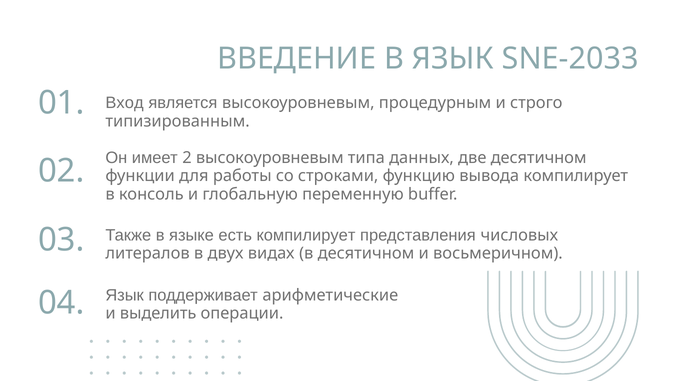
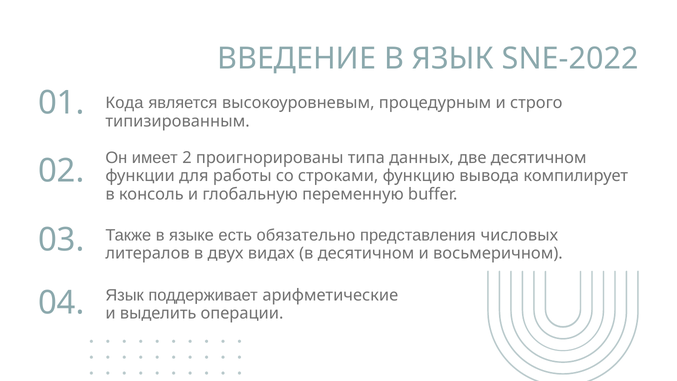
SNE-2033: SNE-2033 -> SNE-2022 (570, 59)
Вход: Вход -> Кода (125, 103)
2 высокоуровневым: высокоуровневым -> проигнорированы (270, 158)
есть компилирует: компилирует -> обязательно (306, 235)
